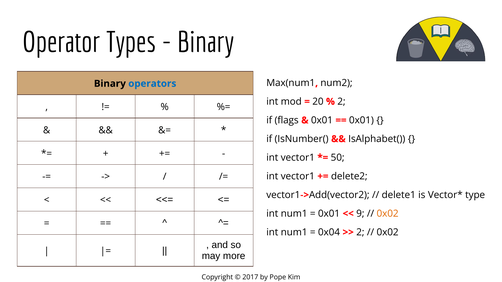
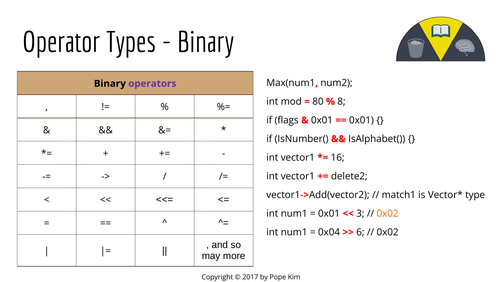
operators colour: blue -> purple (152, 84)
20: 20 -> 80 (318, 102)
2: 2 -> 8 (341, 102)
50: 50 -> 16 (338, 158)
delete1: delete1 -> match1 (399, 195)
9: 9 -> 3 (360, 214)
2: 2 -> 6 (360, 233)
